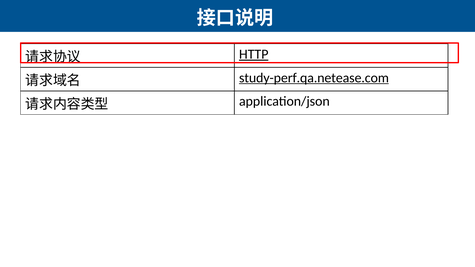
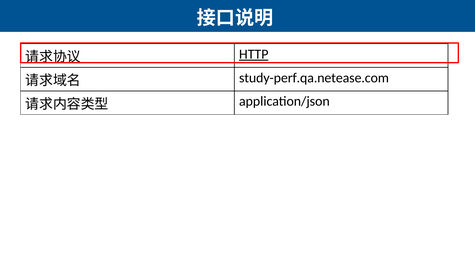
study-perf.qa.netease.com underline: present -> none (314, 78)
